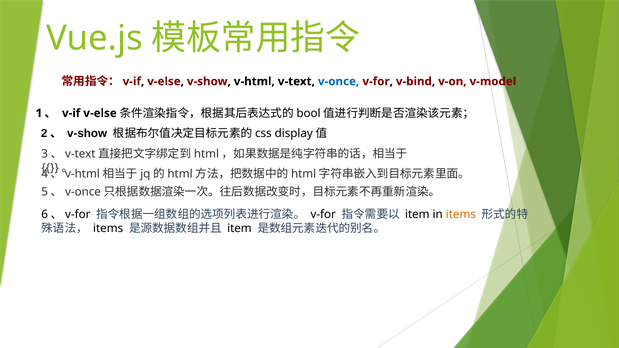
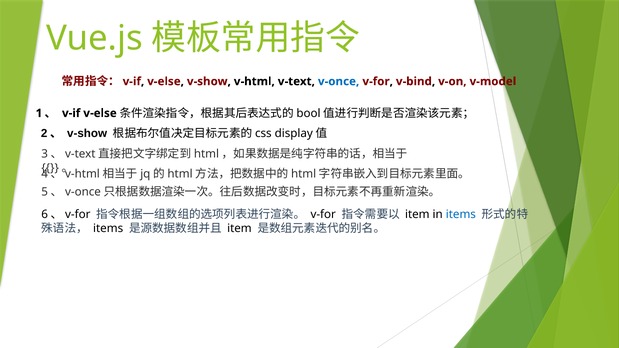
items colour: orange -> blue (461, 215)
